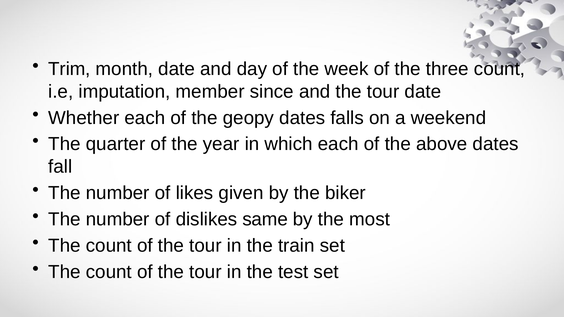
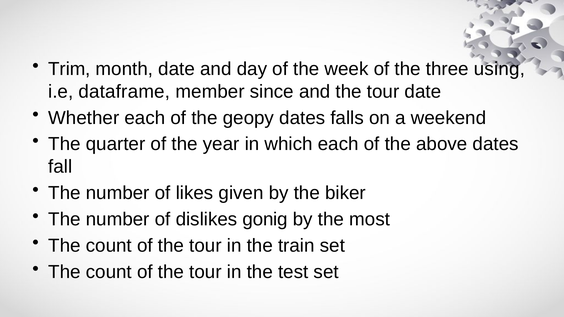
three count: count -> using (500, 69)
imputation: imputation -> dataframe (124, 92)
same: same -> gonig (265, 219)
